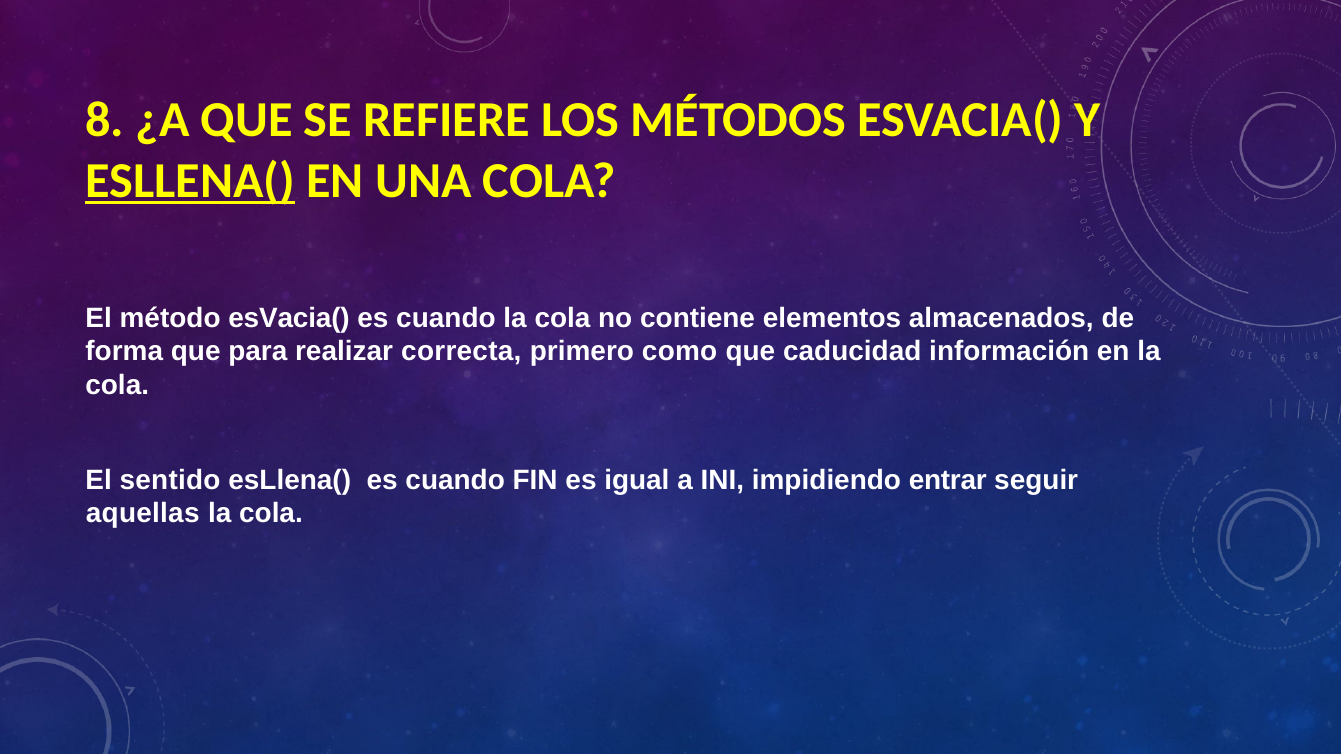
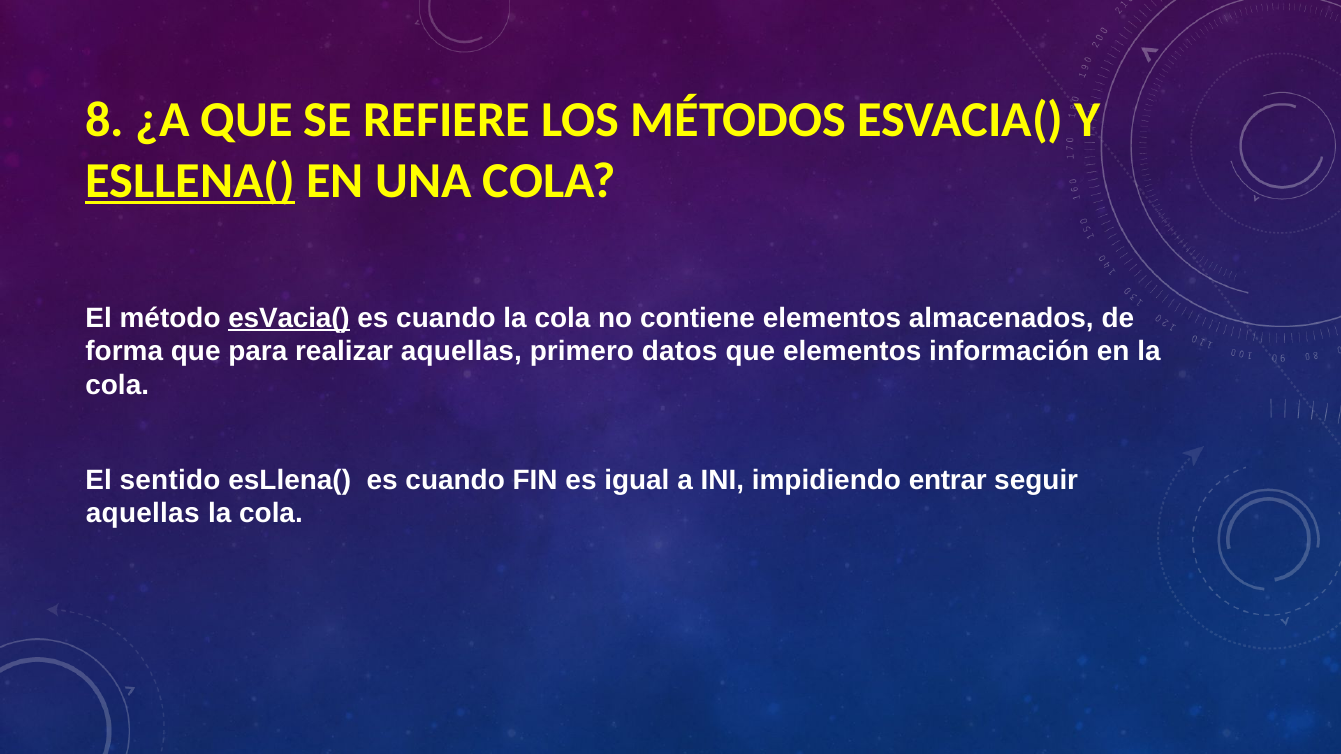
esVacia( underline: none -> present (289, 318)
realizar correcta: correcta -> aquellas (461, 352)
como: como -> datos (680, 352)
que caducidad: caducidad -> elementos (852, 352)
